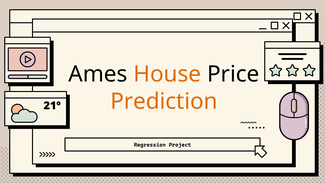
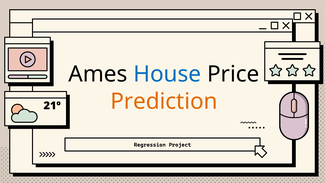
House colour: orange -> blue (167, 74)
